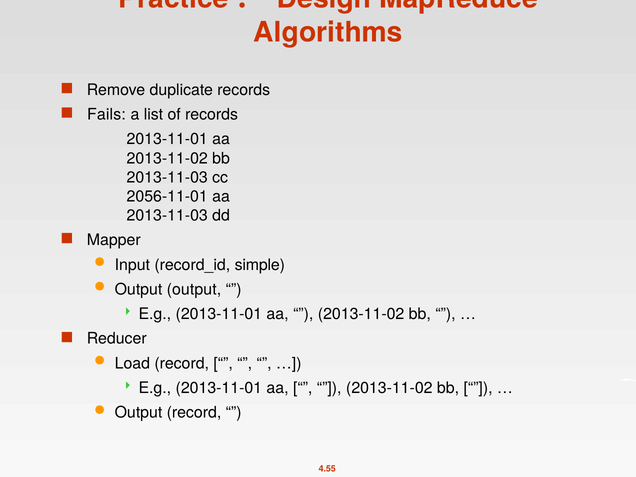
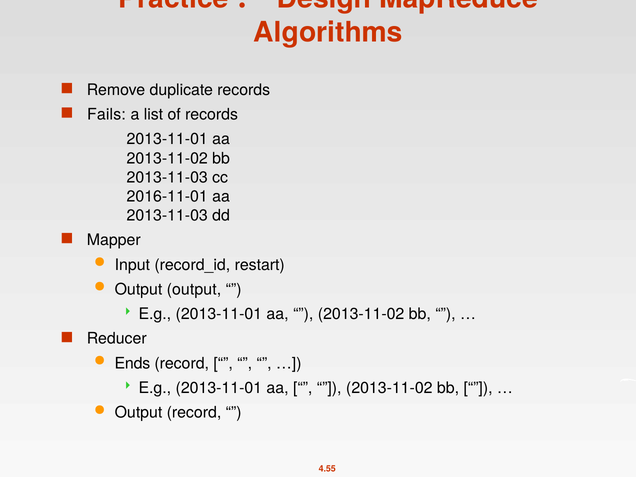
2056-11-01: 2056-11-01 -> 2016-11-01 (167, 196)
simple: simple -> restart (260, 265)
Load: Load -> Ends (132, 363)
